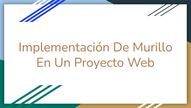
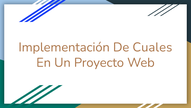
Murillo: Murillo -> Cuales (152, 47)
